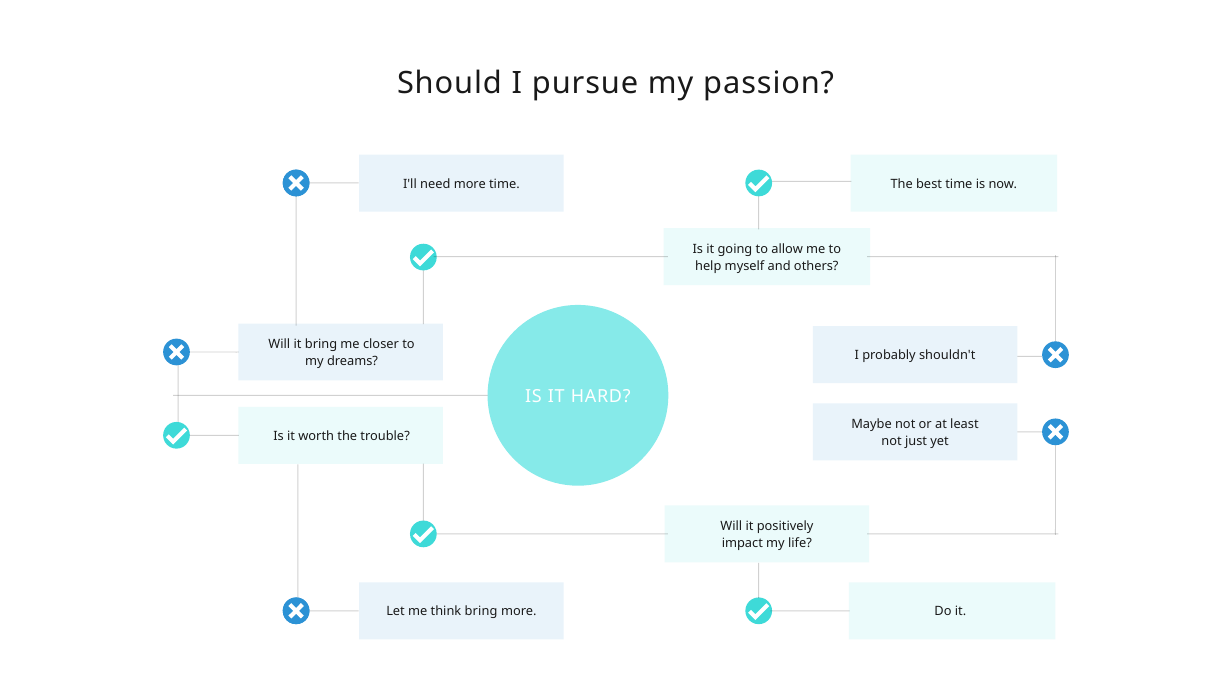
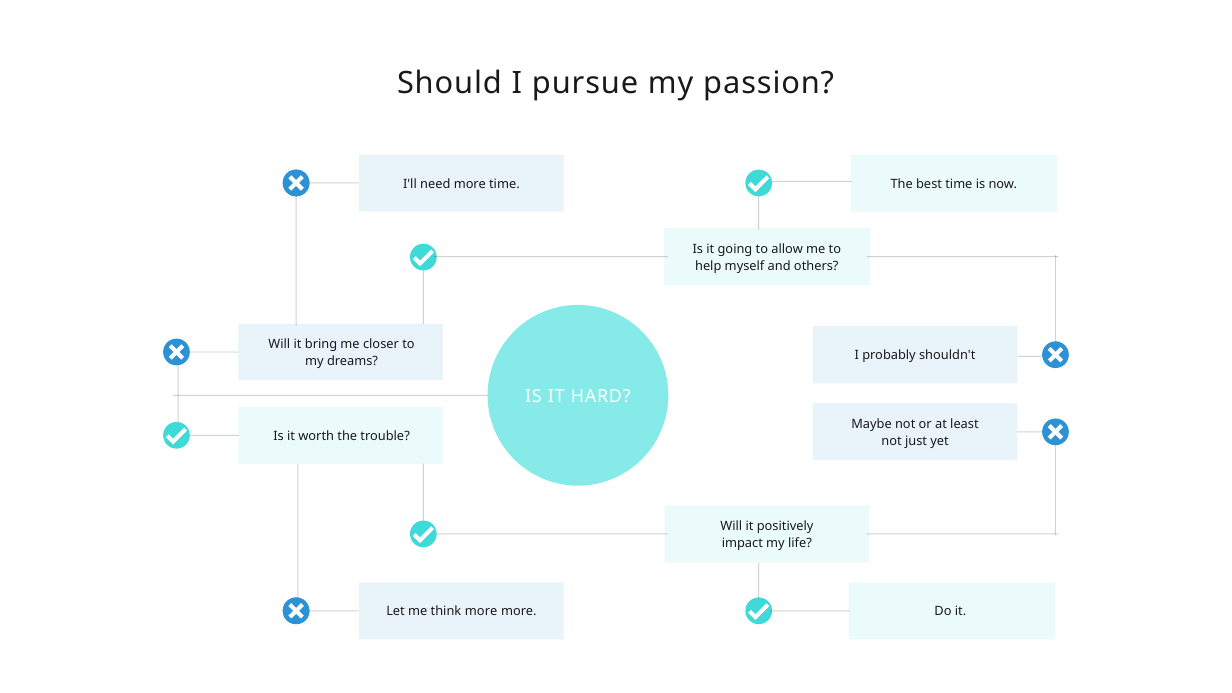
think bring: bring -> more (481, 612)
